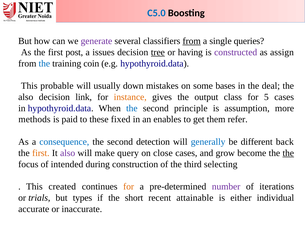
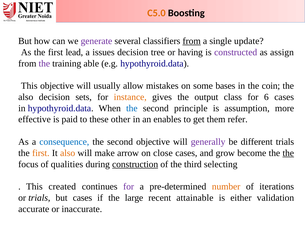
C5.0 colour: blue -> orange (156, 13)
queries: queries -> update (249, 41)
post: post -> lead (74, 52)
tree underline: present -> none (158, 52)
the colour: blue -> purple (44, 63)
coin: coin -> able (91, 63)
This probable: probable -> objective (57, 86)
down: down -> allow (133, 86)
deal: deal -> coin (271, 86)
link: link -> sets (84, 97)
5: 5 -> 6 (266, 97)
methods: methods -> effective (35, 119)
fixed: fixed -> other (121, 119)
second detection: detection -> objective (153, 142)
generally colour: blue -> purple (208, 142)
different back: back -> trials (285, 142)
also colour: purple -> orange (68, 153)
query: query -> arrow (128, 153)
intended: intended -> qualities (67, 164)
construction underline: none -> present (135, 164)
for colour: orange -> purple (129, 186)
number colour: purple -> orange (226, 186)
but types: types -> cases (82, 198)
short: short -> large (134, 198)
individual: individual -> validation (275, 198)
